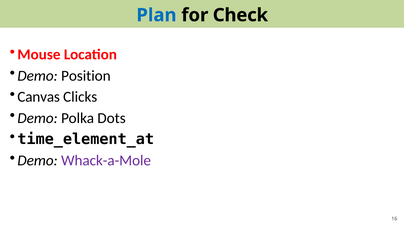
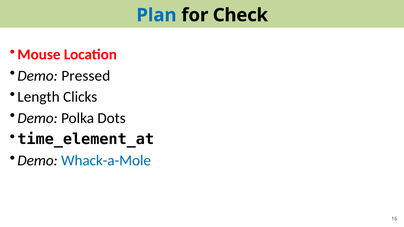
Position: Position -> Pressed (86, 76)
Canvas: Canvas -> Length (39, 97)
Whack-a-Mole colour: purple -> blue (106, 161)
